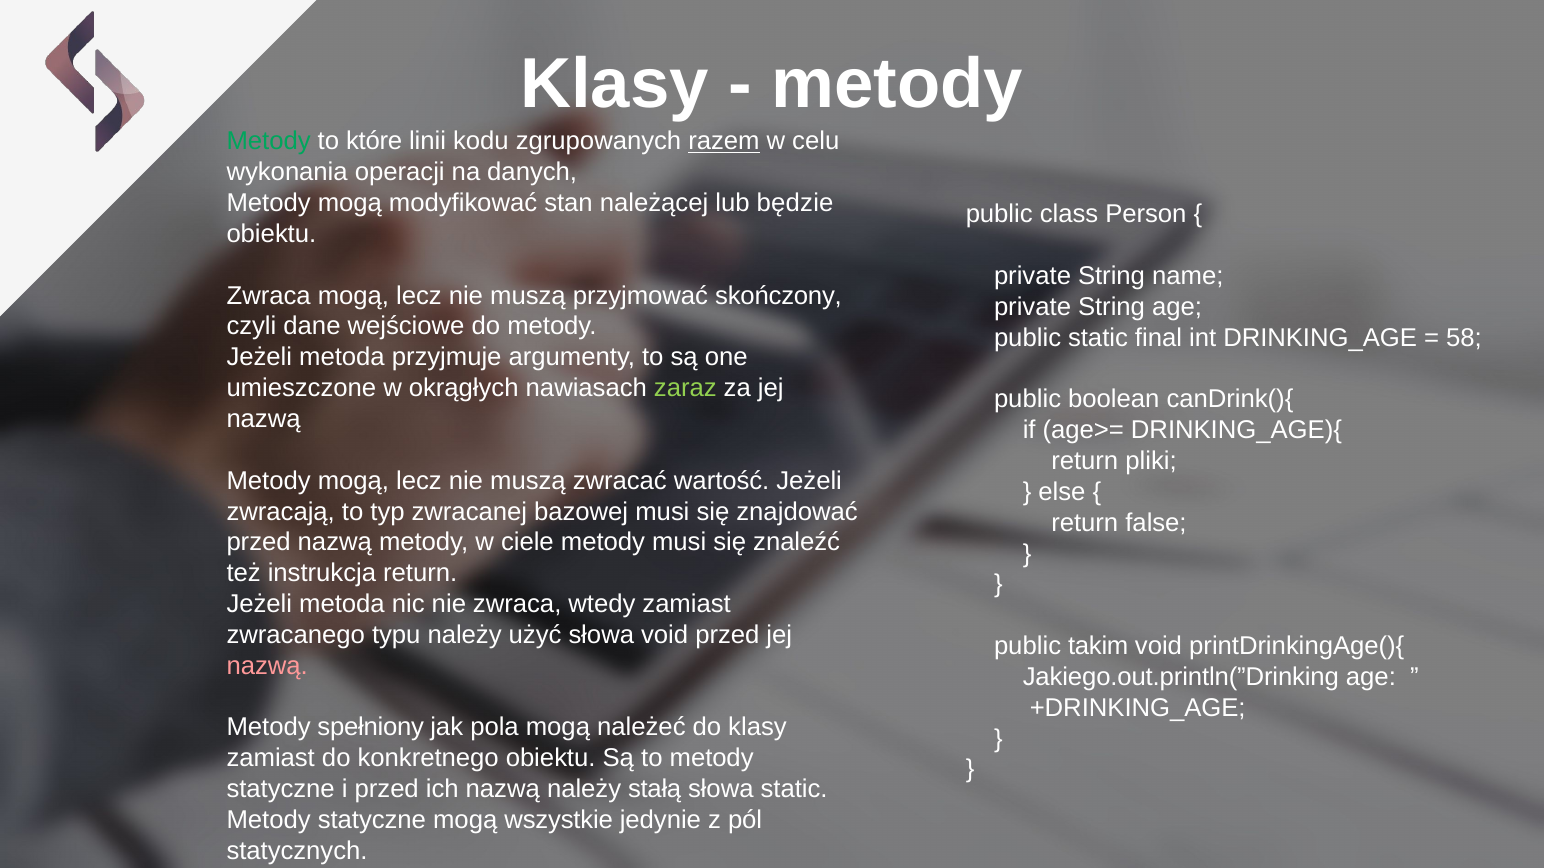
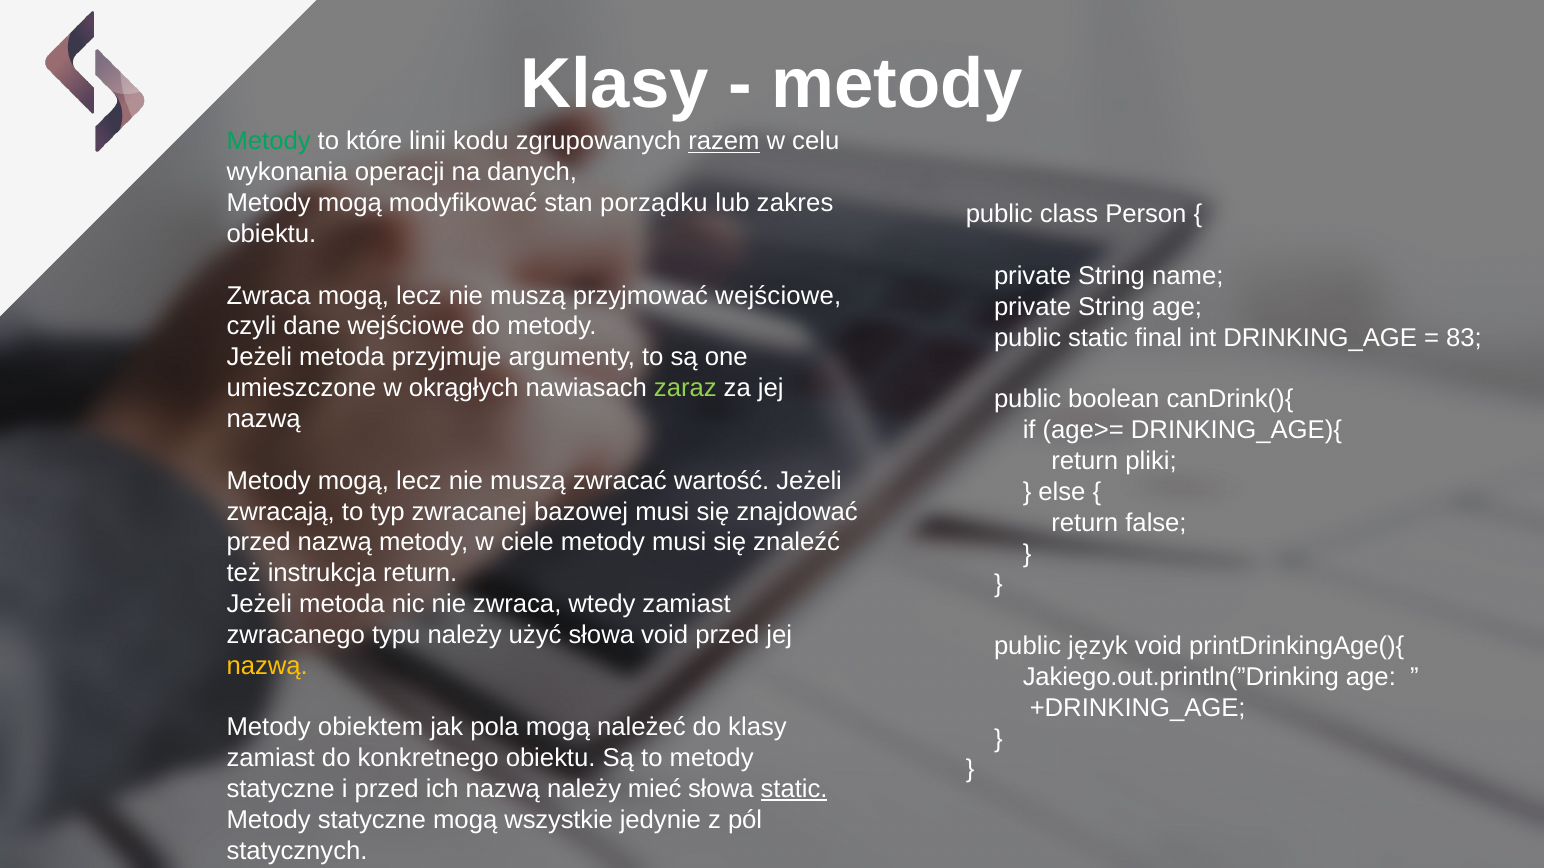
należącej: należącej -> porządku (654, 203)
będzie: będzie -> zakres (795, 203)
przyjmować skończony: skończony -> wejściowe (778, 296)
58: 58 -> 83 (1464, 338)
takim: takim -> język (1098, 646)
nazwą colour: pink -> yellow (267, 666)
spełniony: spełniony -> obiektem (370, 728)
stałą: stałą -> mieć (655, 790)
static underline: none -> present (794, 790)
